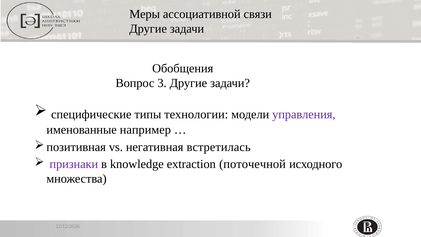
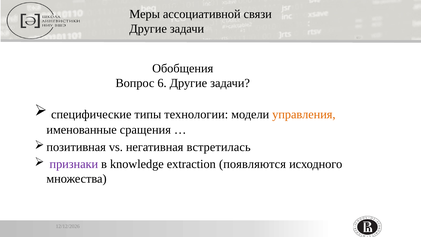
3: 3 -> 6 (162, 83)
управления colour: purple -> orange (304, 114)
например: например -> сращения (145, 130)
поточечной: поточечной -> появляются (252, 164)
